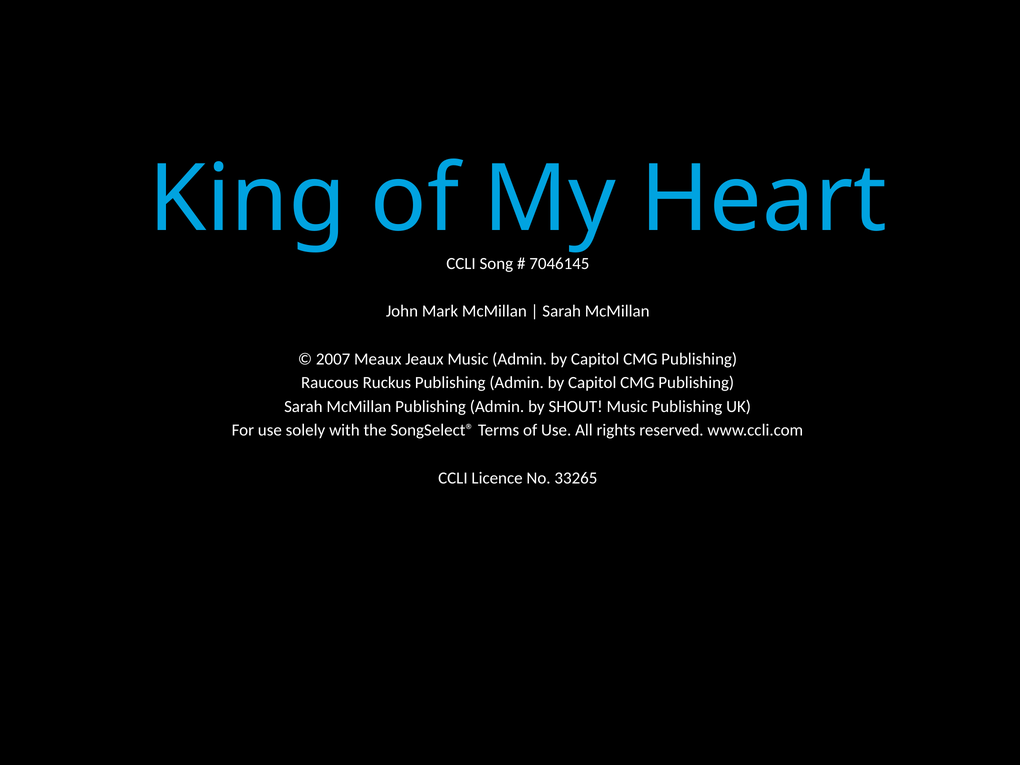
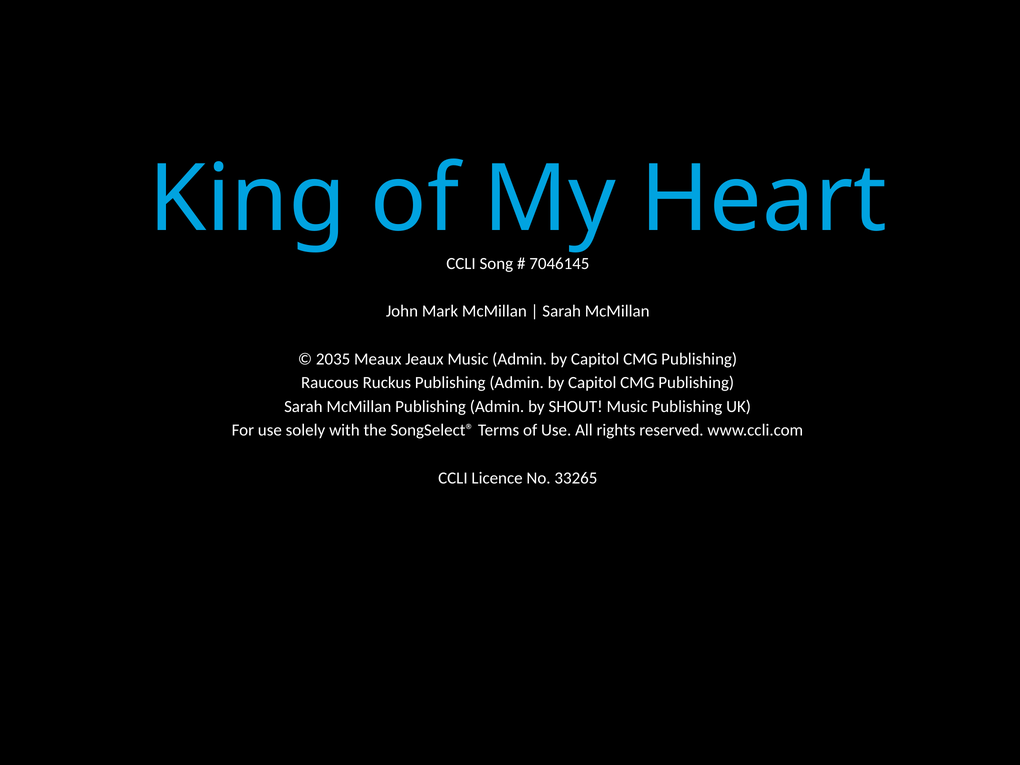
2007: 2007 -> 2035 (333, 359)
